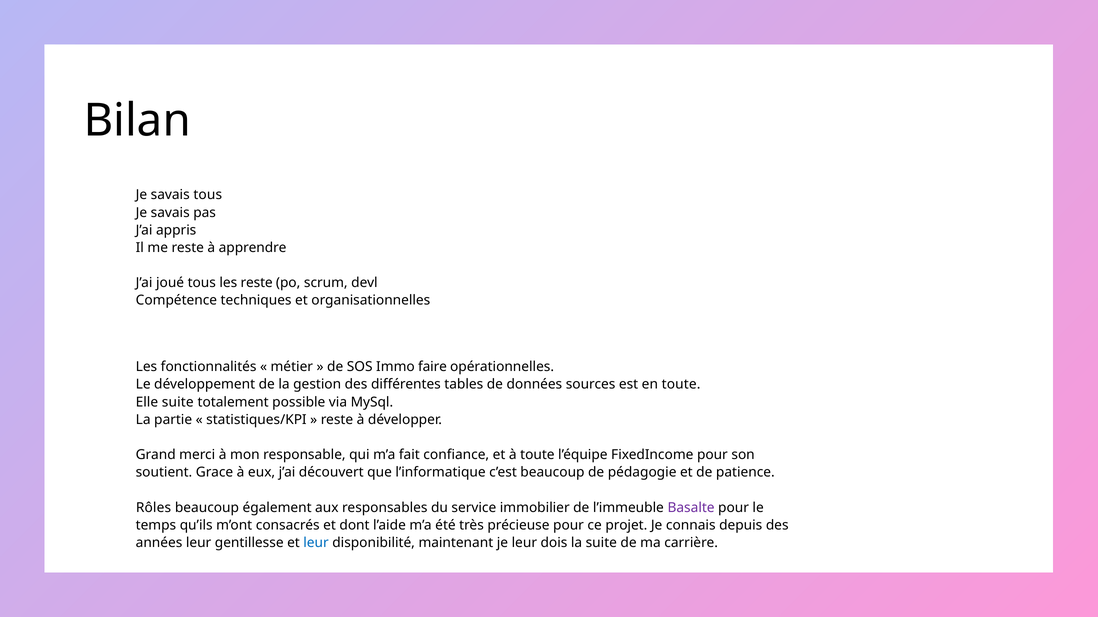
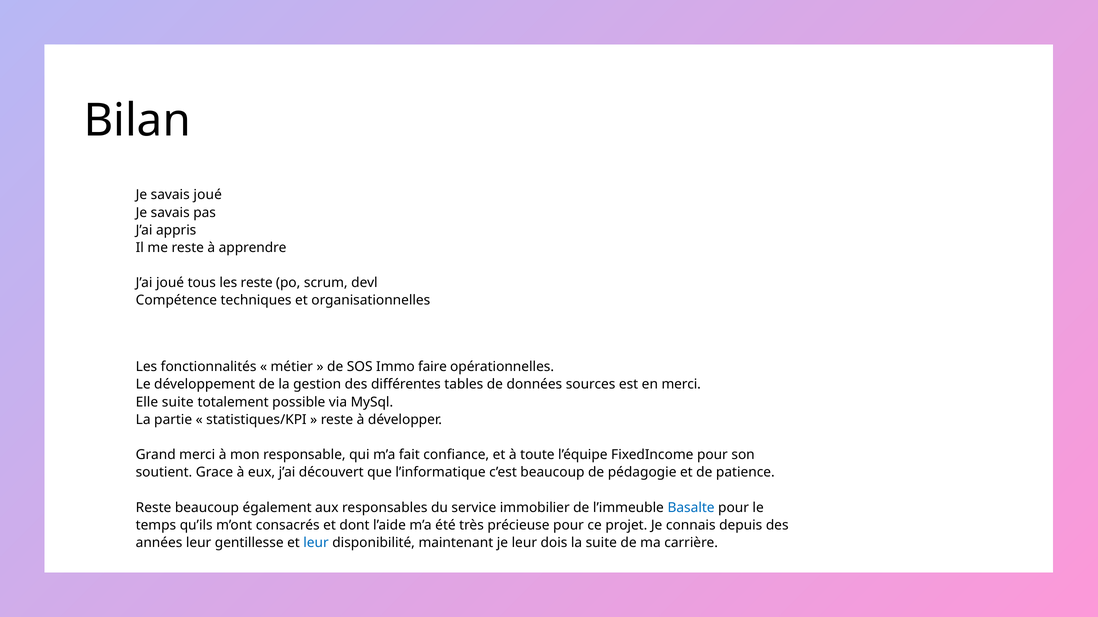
savais tous: tous -> joué (208, 195)
en toute: toute -> merci (681, 385)
Rôles: Rôles -> Reste (154, 508)
Basalte colour: purple -> blue (691, 508)
